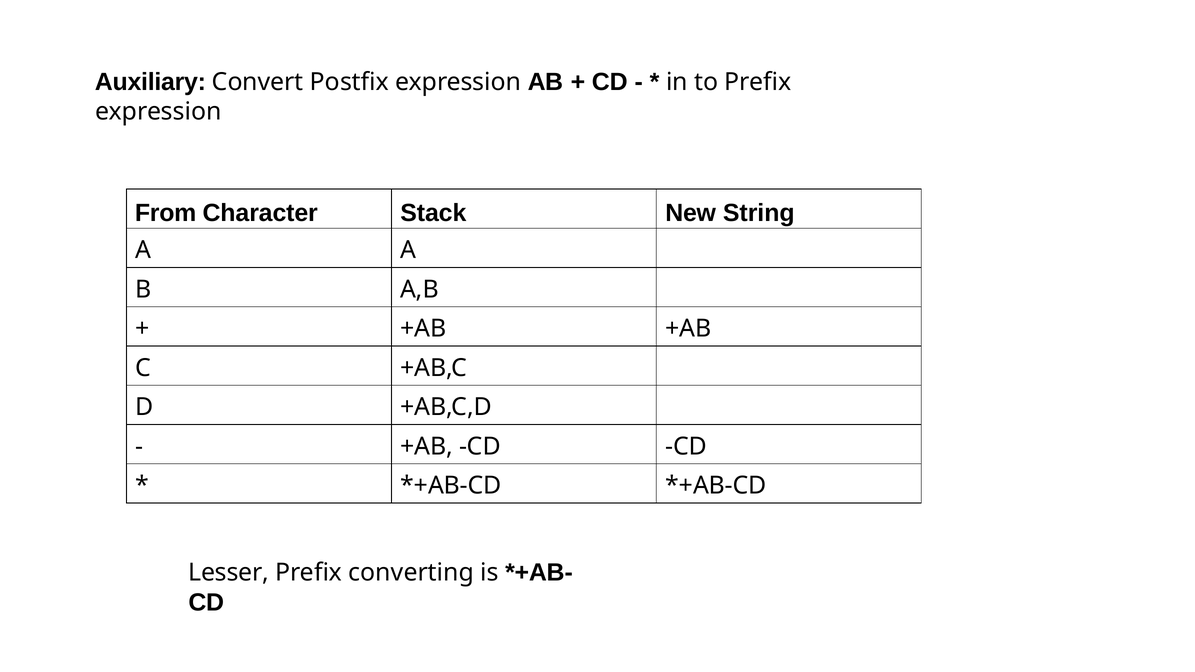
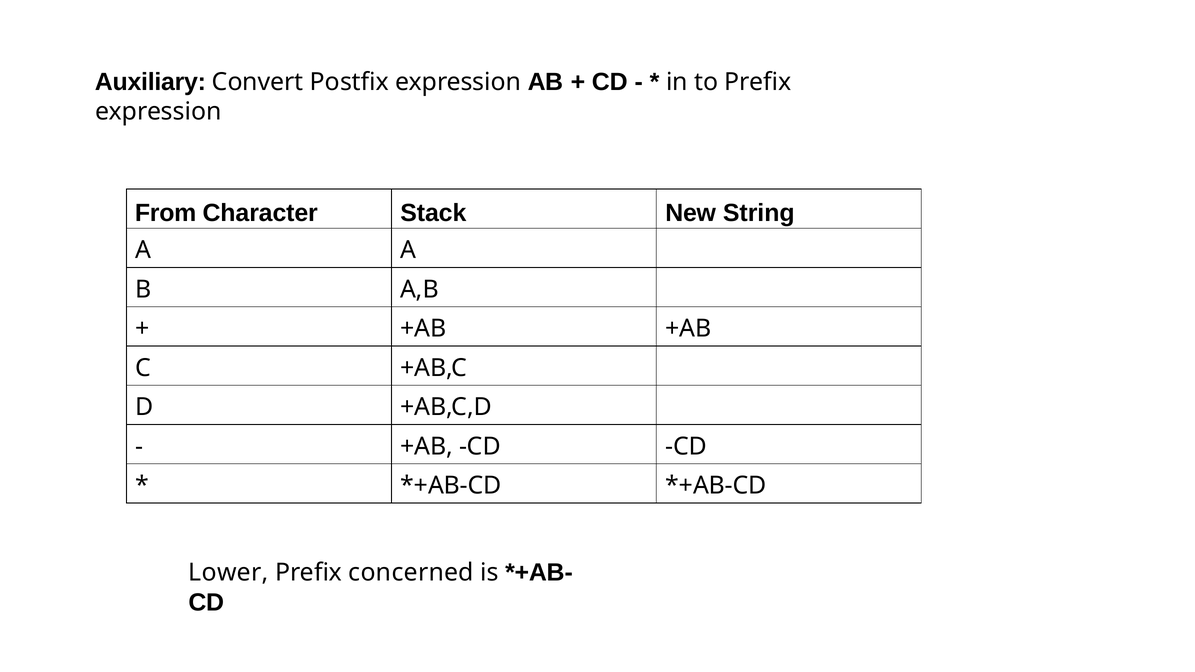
Lesser: Lesser -> Lower (228, 573)
converting: converting -> concerned (411, 573)
